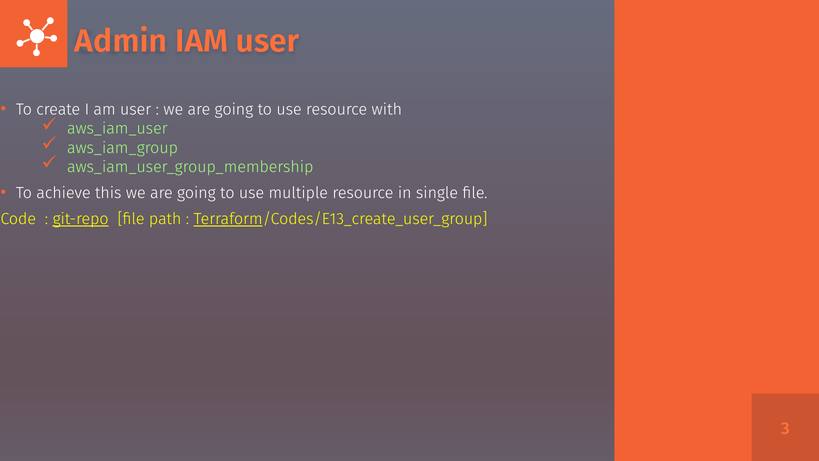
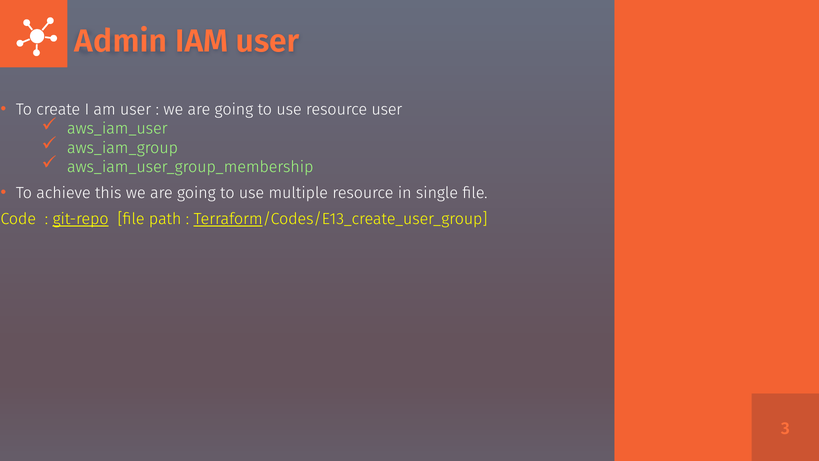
resource with: with -> user (387, 109)
